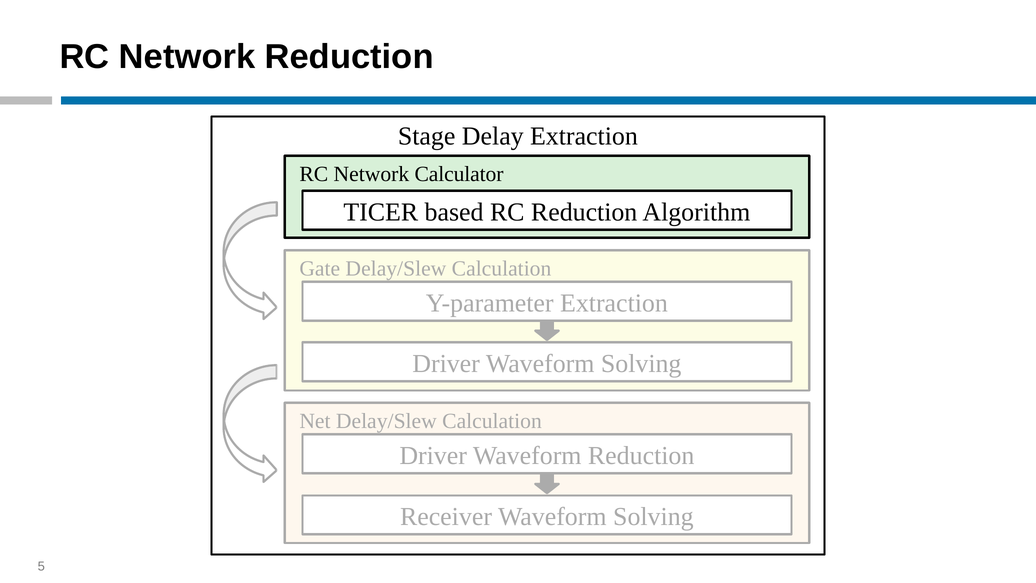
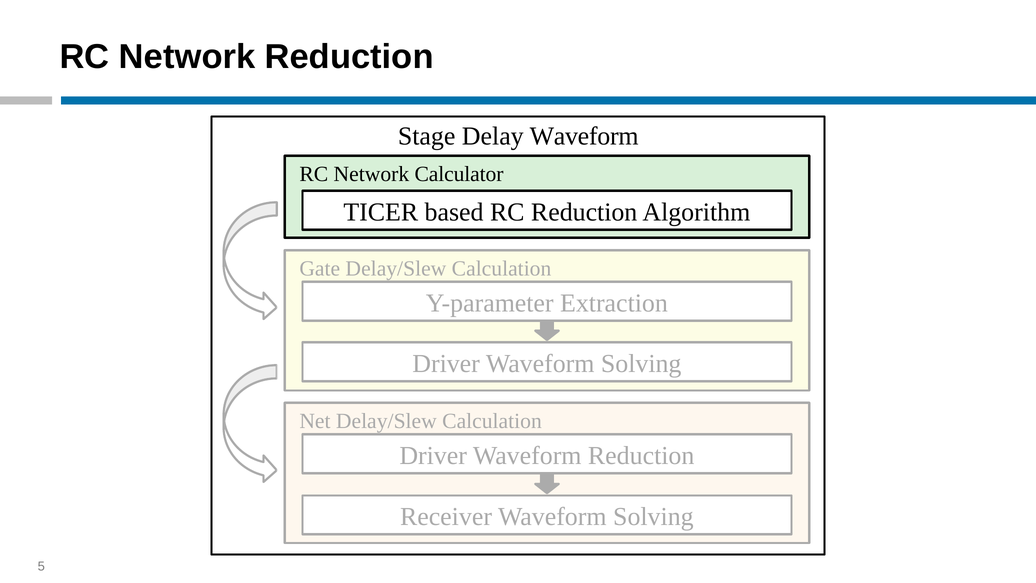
Delay Extraction: Extraction -> Waveform (584, 136)
